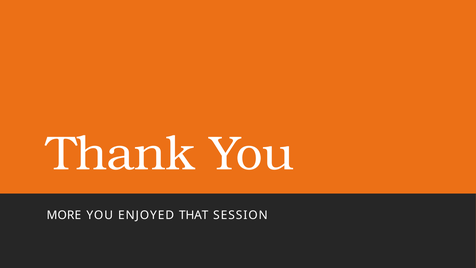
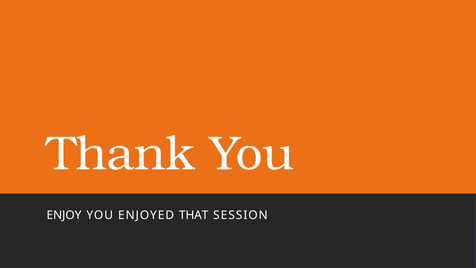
MORE: MORE -> ENJOY (64, 215)
